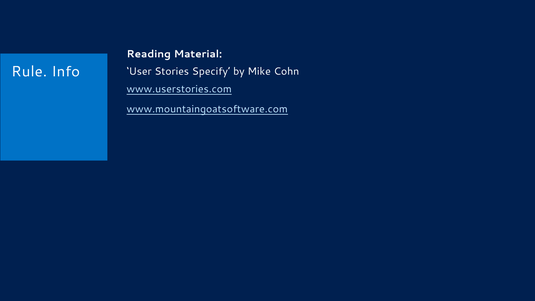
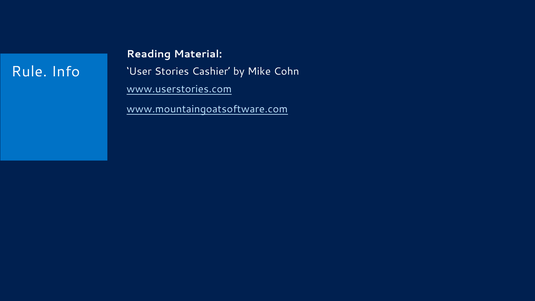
Specify: Specify -> Cashier (211, 71)
